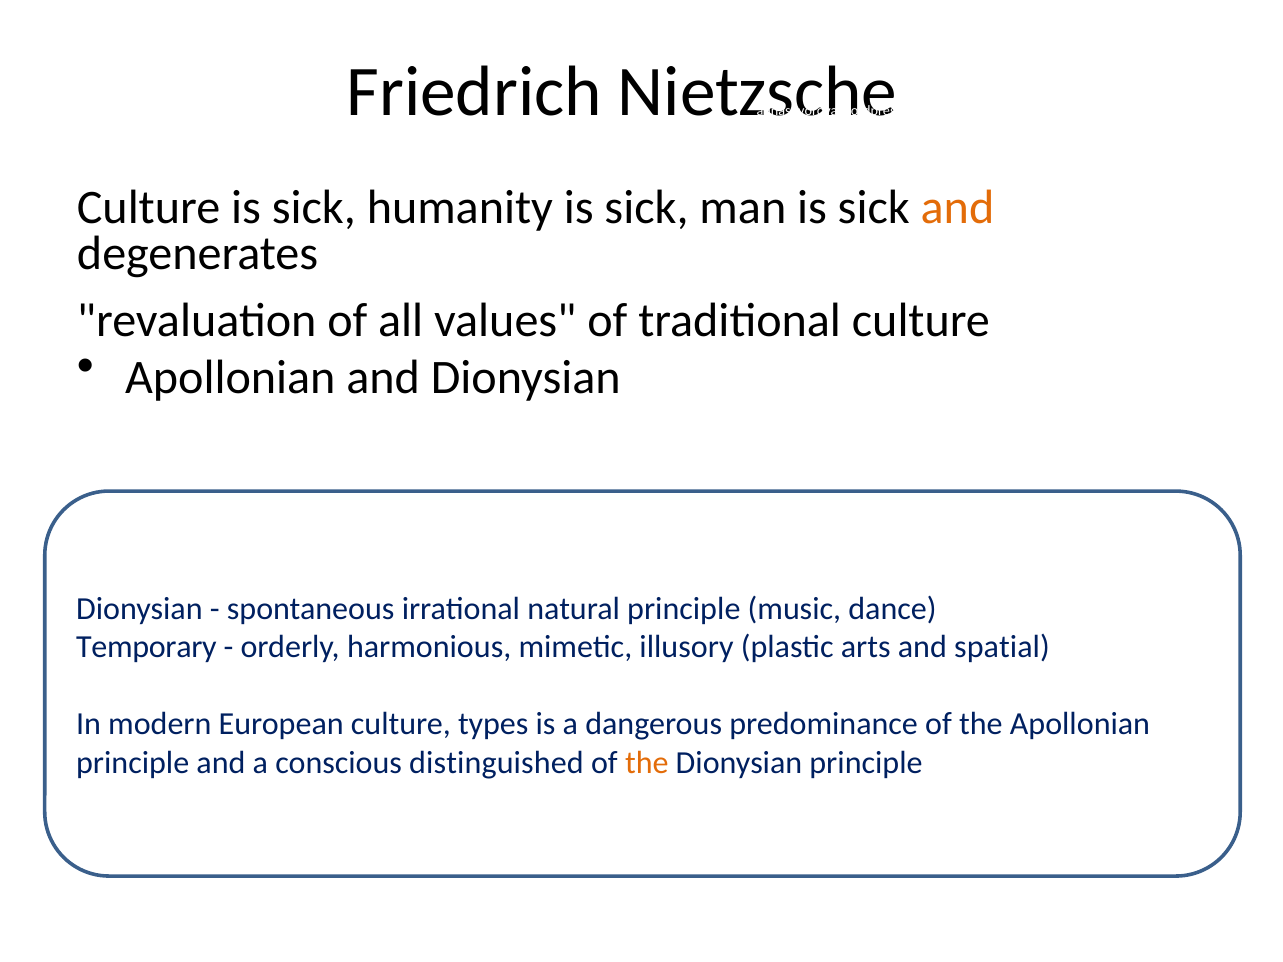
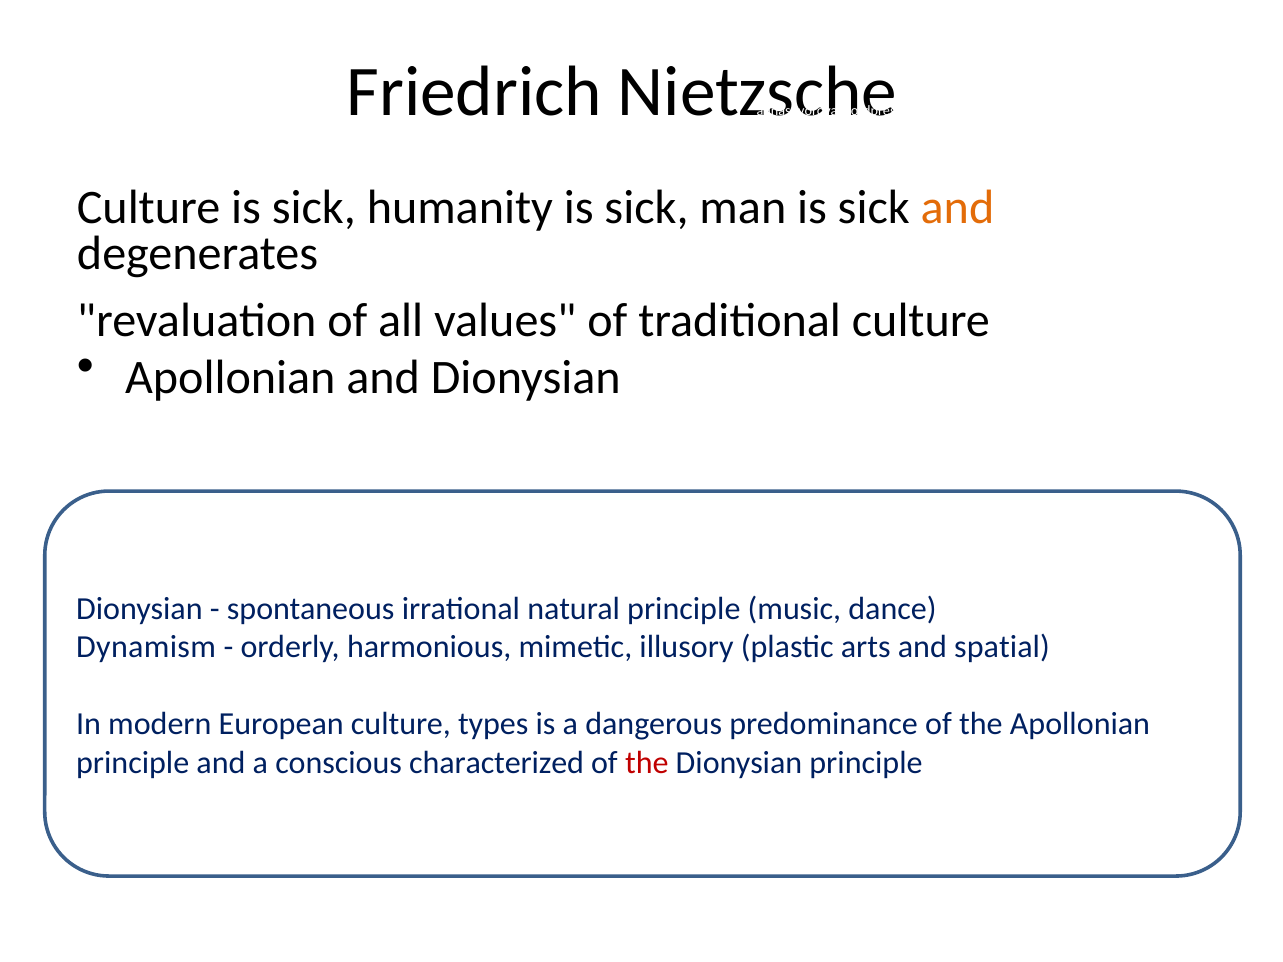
Temporary: Temporary -> Dynamism (146, 647)
distinguished: distinguished -> characterized (497, 763)
the colour: orange -> red (647, 763)
